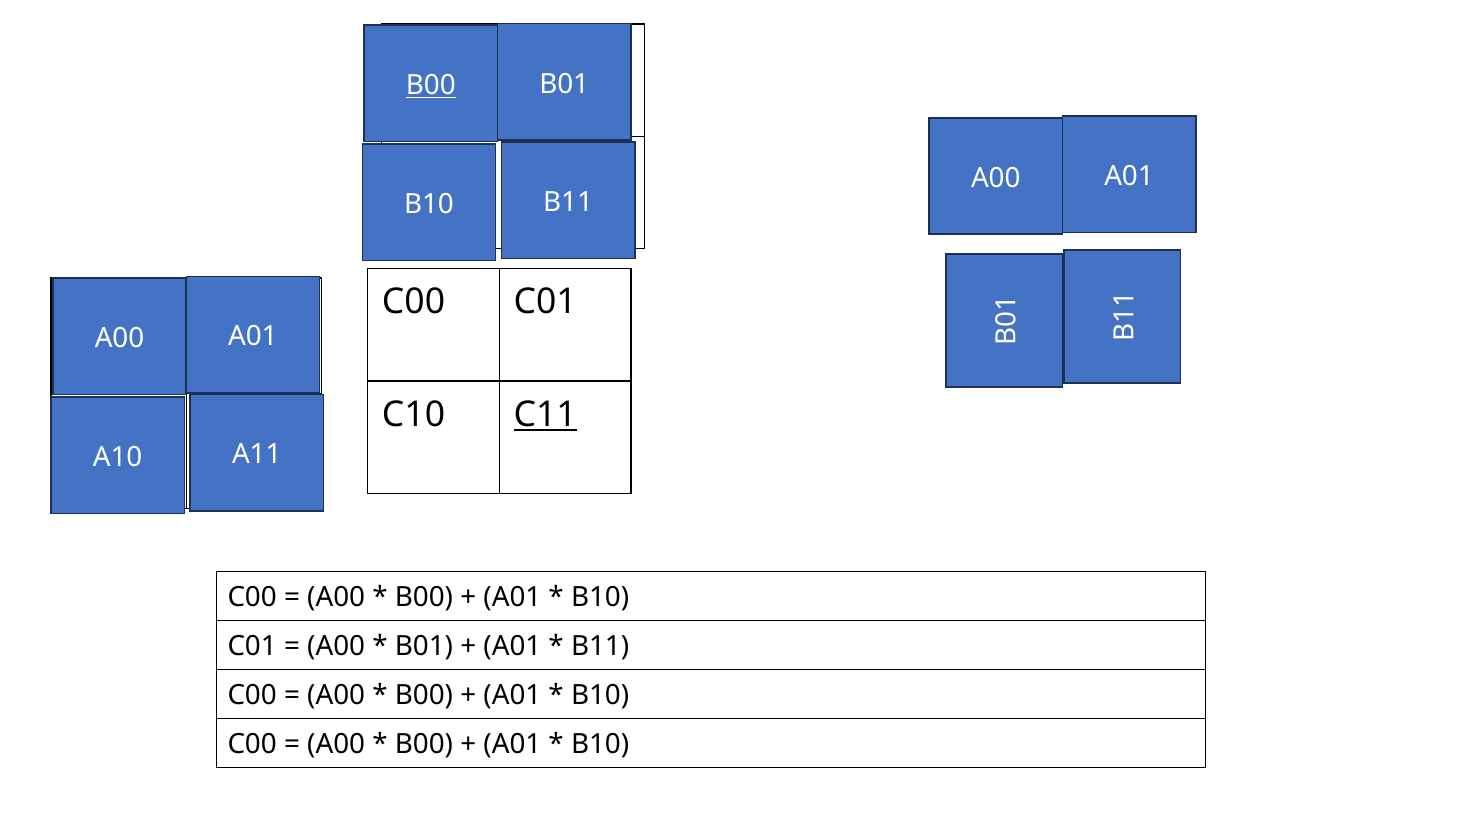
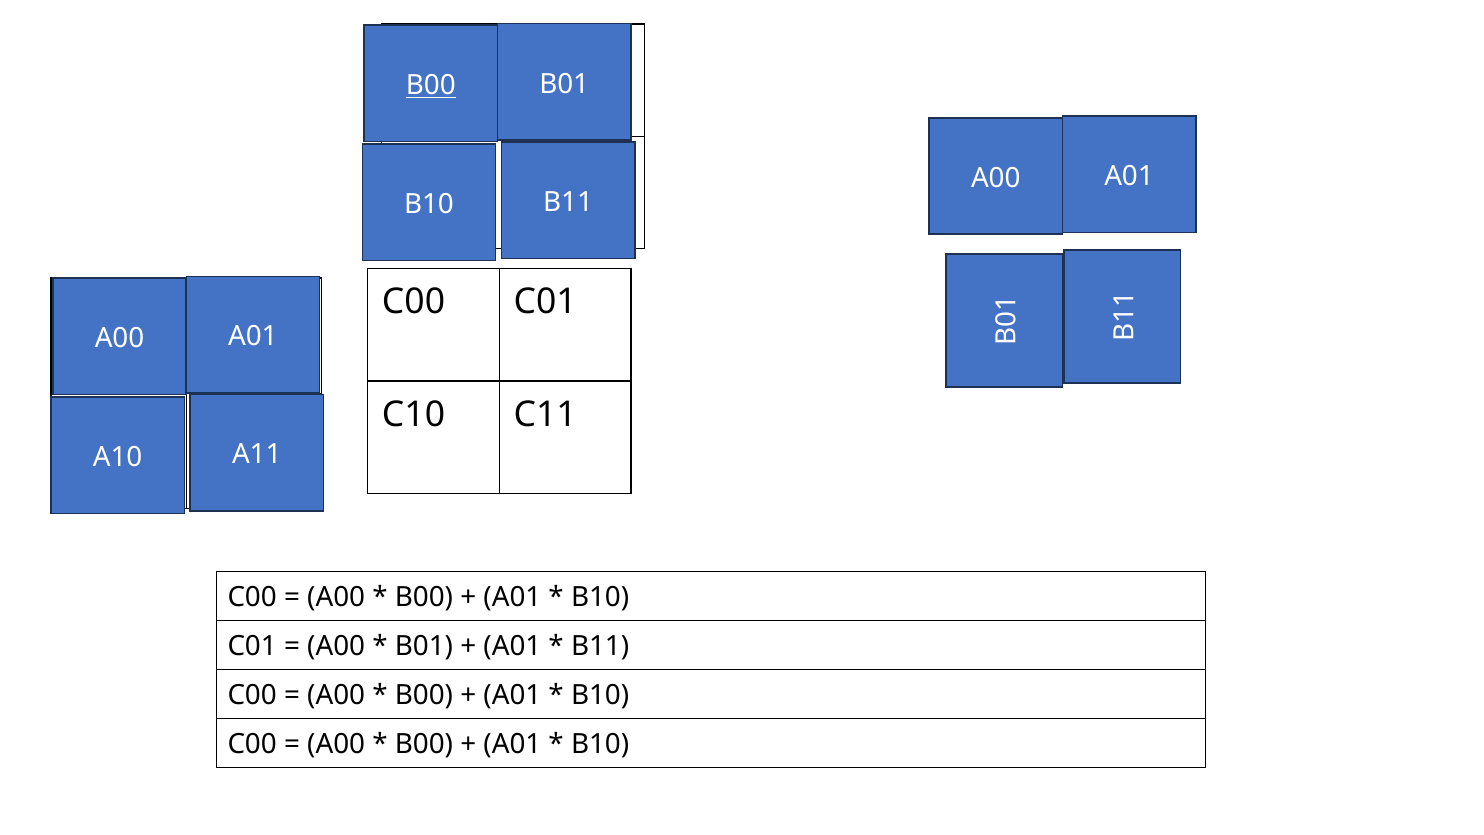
C11 underline: present -> none (545, 414)
